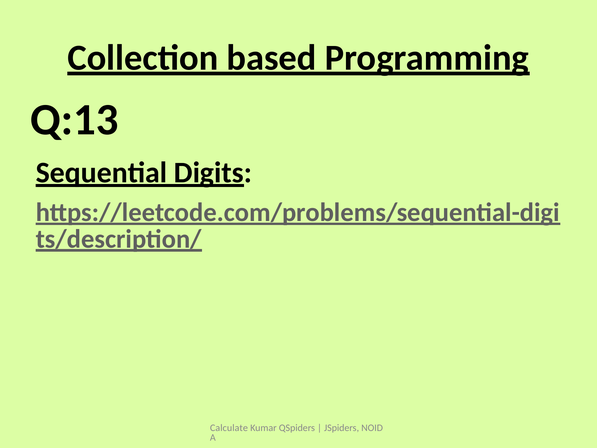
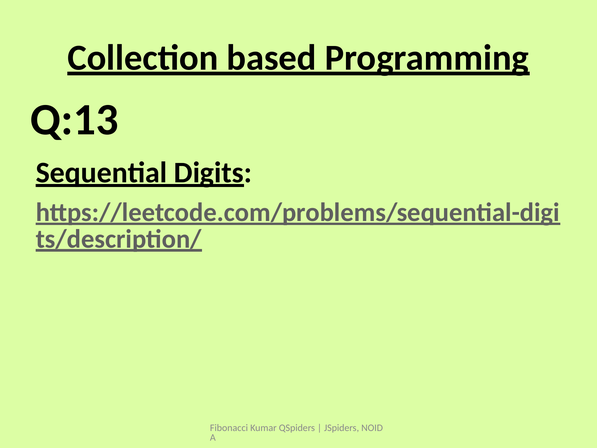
Calculate: Calculate -> Fibonacci (229, 427)
